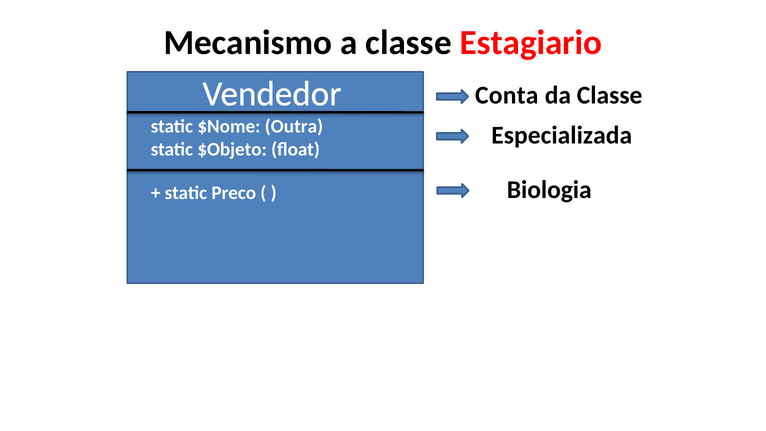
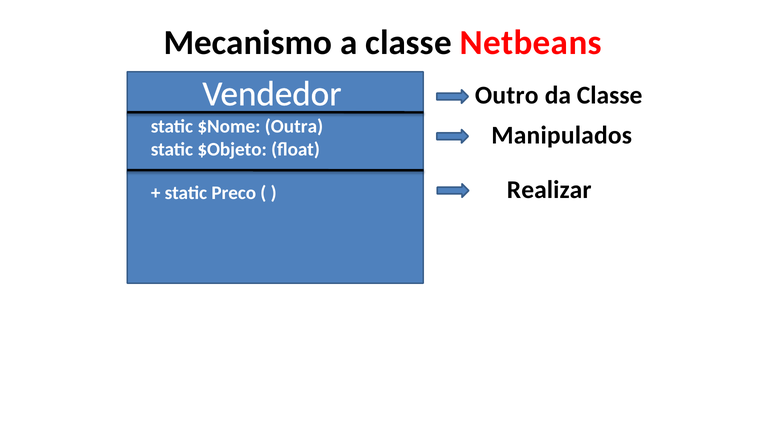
Estagiario: Estagiario -> Netbeans (531, 43)
Conta: Conta -> Outro (507, 95)
Especializada: Especializada -> Manipulados (562, 135)
Biologia: Biologia -> Realizar (549, 190)
